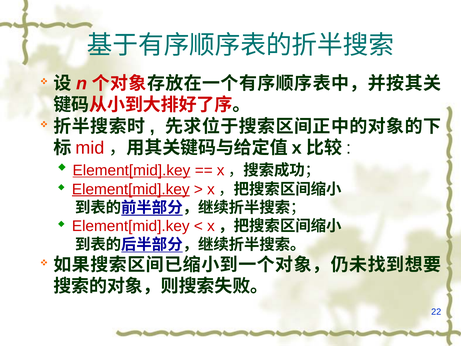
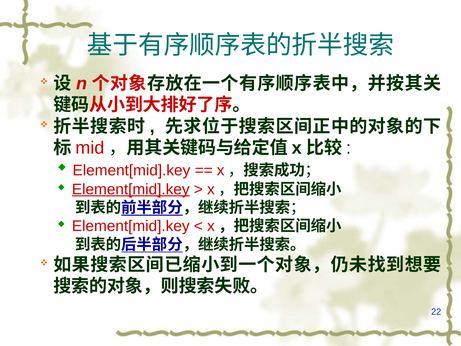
Element[mid].key underline: present -> none (131, 170)
